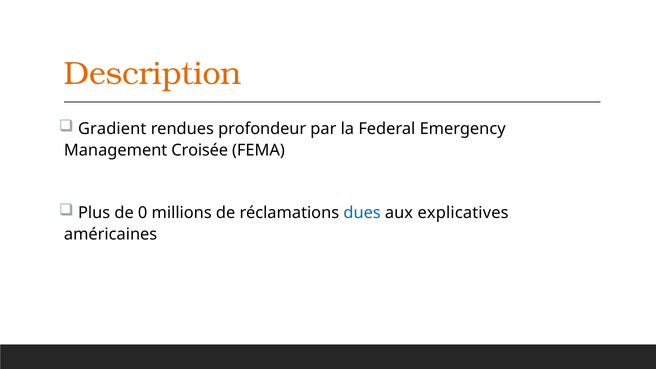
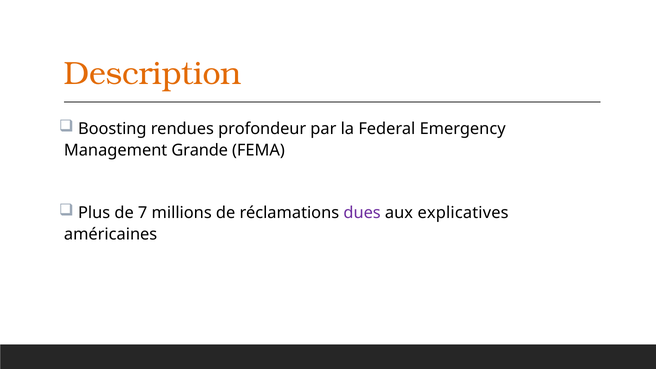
Gradient: Gradient -> Boosting (112, 129)
Croisée: Croisée -> Grande (200, 150)
0: 0 -> 7 (143, 213)
dues colour: blue -> purple (362, 213)
